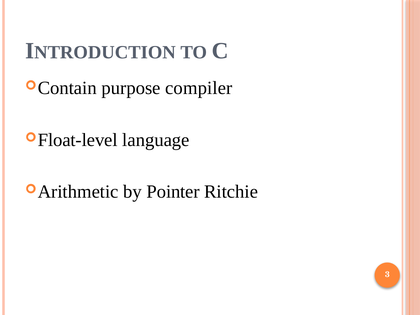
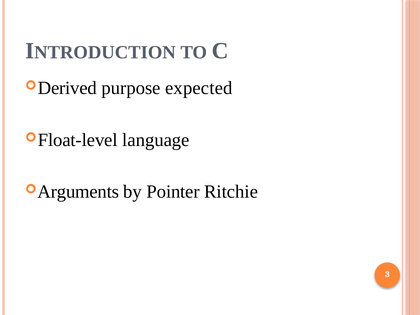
Contain: Contain -> Derived (67, 88)
compiler: compiler -> expected (199, 88)
Arithmetic: Arithmetic -> Arguments (78, 192)
